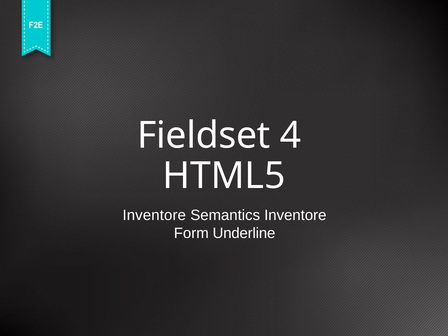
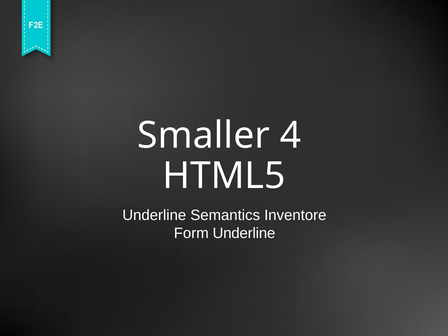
Fieldset: Fieldset -> Smaller (204, 136)
Inventore: Inventore -> Underline (154, 215)
